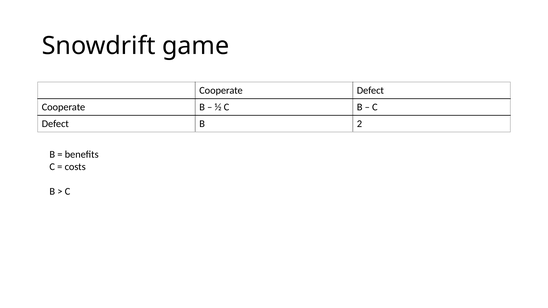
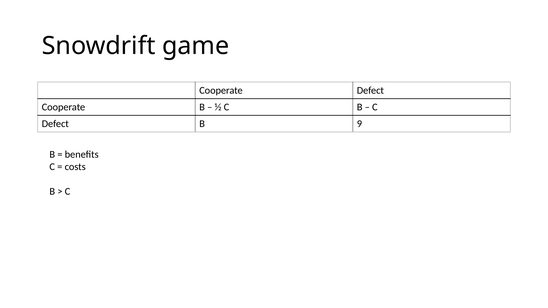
2: 2 -> 9 (359, 124)
